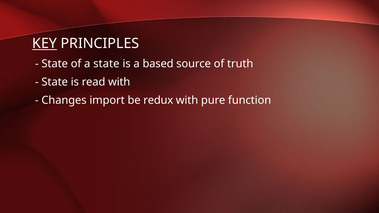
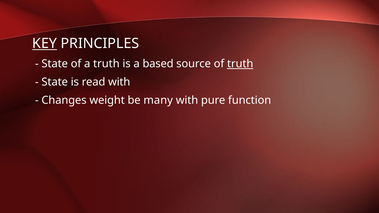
a state: state -> truth (106, 64)
truth underline: none -> present (240, 64)
import: import -> weight (107, 100)
redux: redux -> many (158, 100)
